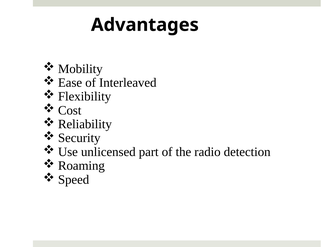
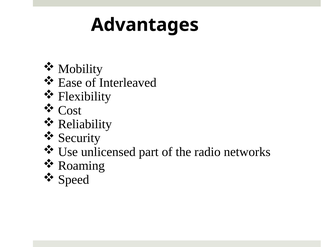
detection: detection -> networks (247, 152)
